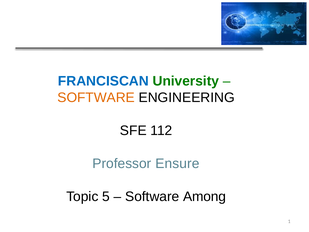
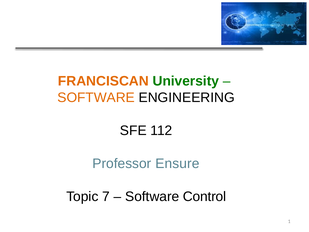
FRANCISCAN colour: blue -> orange (103, 81)
5: 5 -> 7 (106, 196)
Among: Among -> Control (205, 196)
